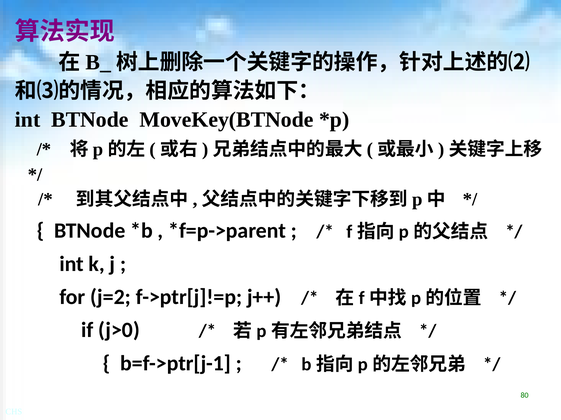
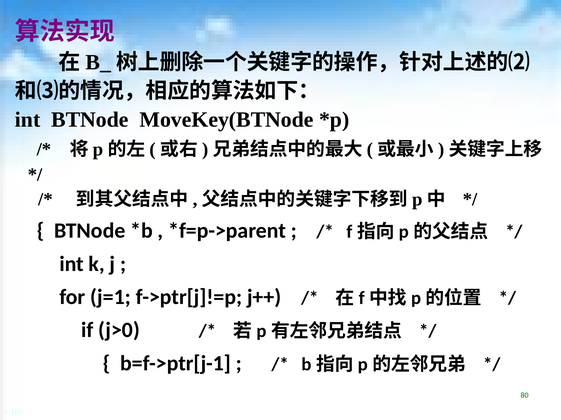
j=2: j=2 -> j=1 (111, 298)
